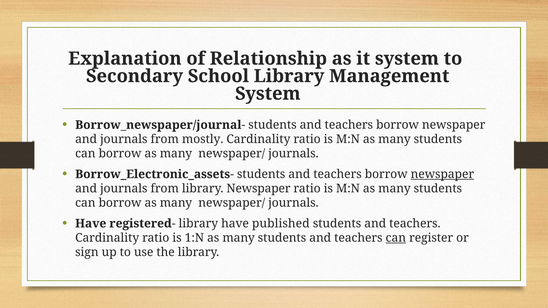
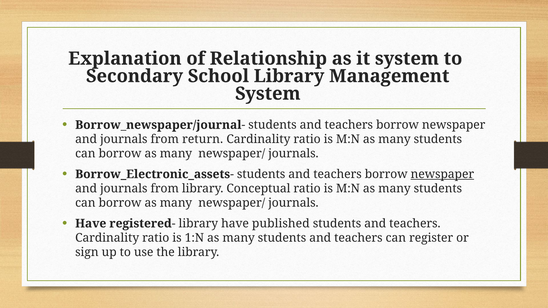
mostly: mostly -> return (203, 139)
library Newspaper: Newspaper -> Conceptual (258, 189)
can underline: present -> none (396, 238)
